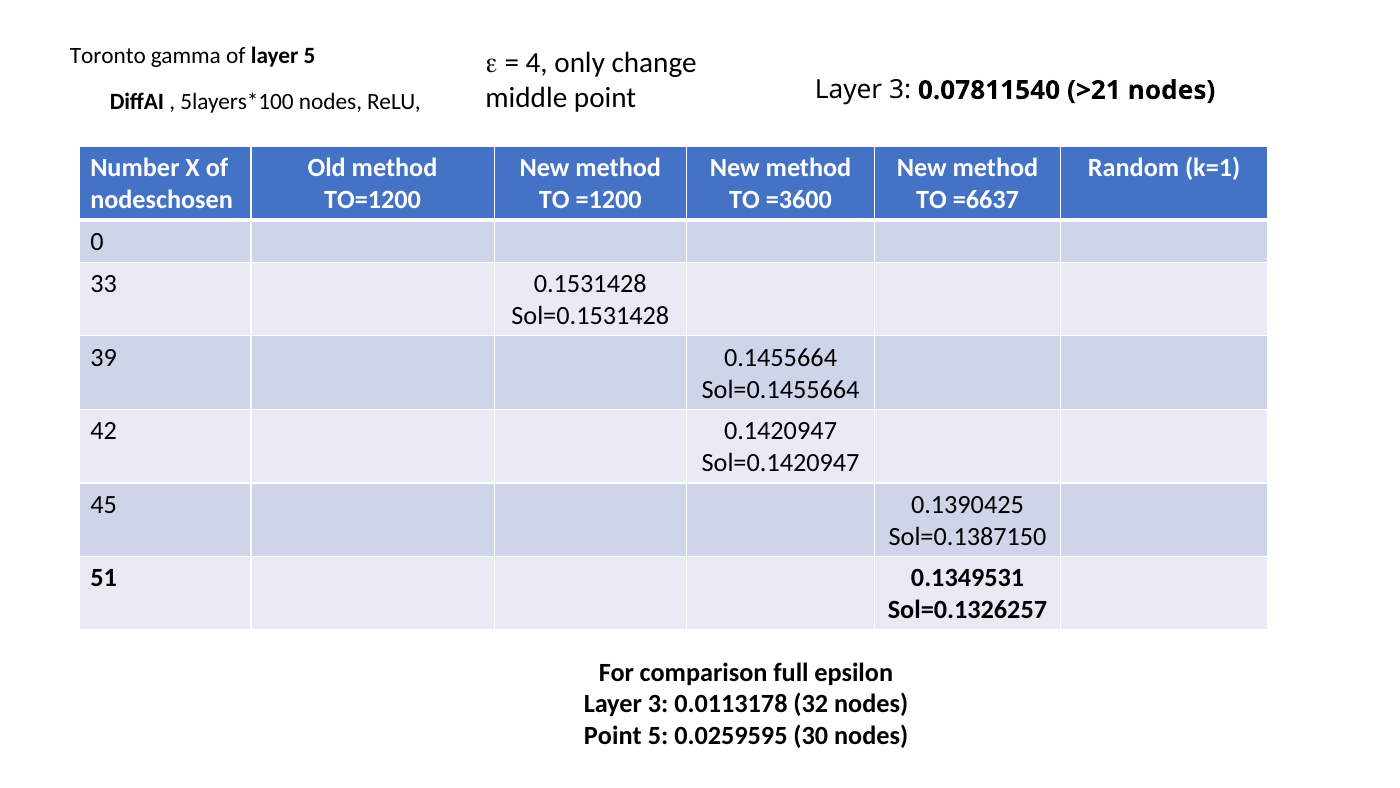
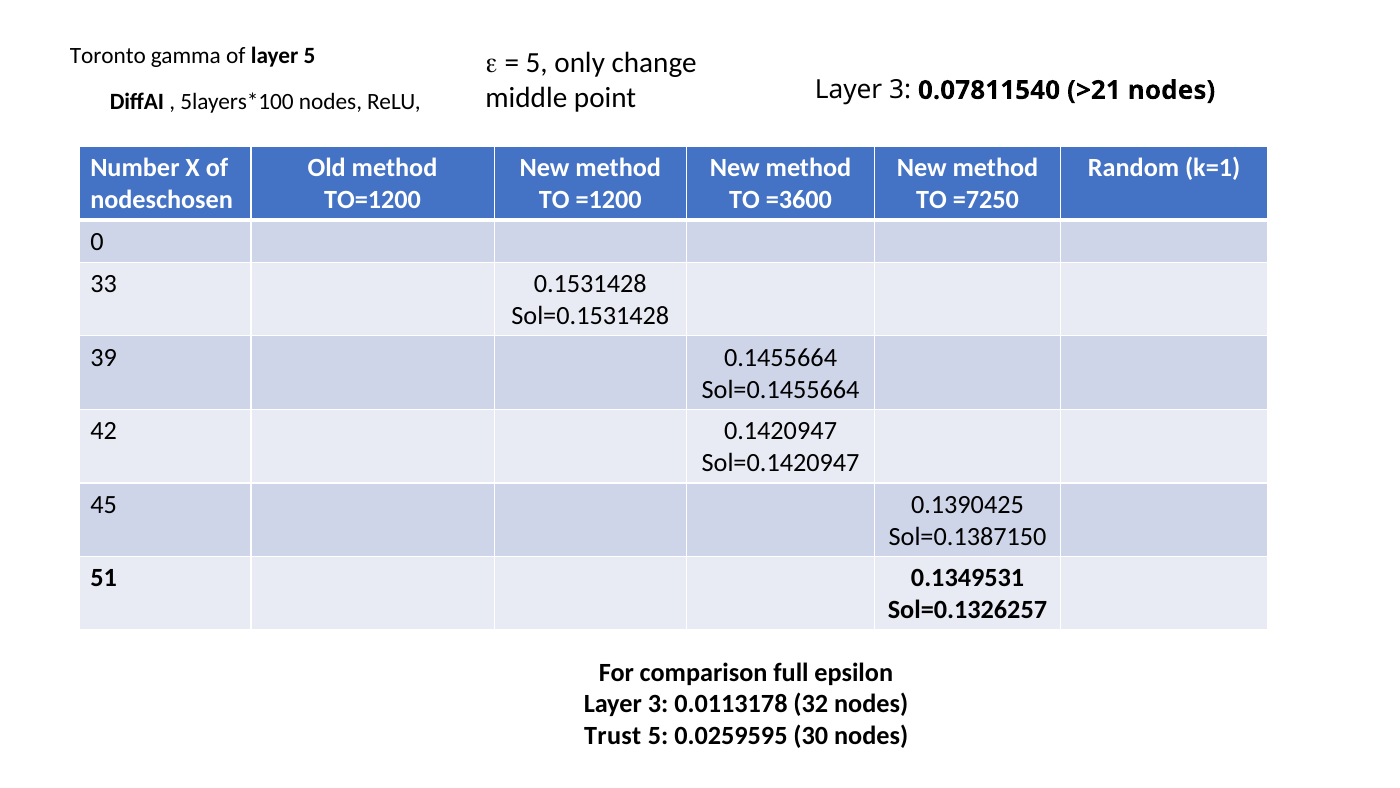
4: 4 -> 5 (537, 63)
=6637: =6637 -> =7250 (986, 200)
Point: Point -> Trust (613, 735)
